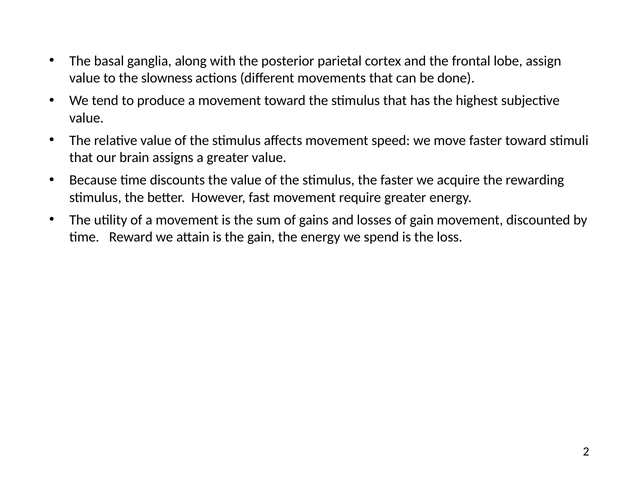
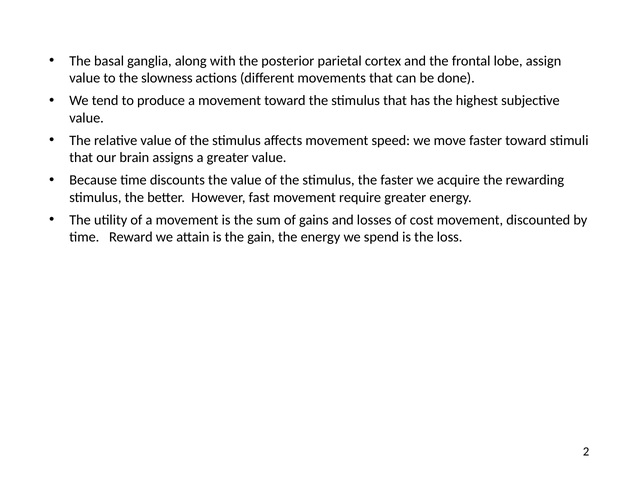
of gain: gain -> cost (422, 220)
